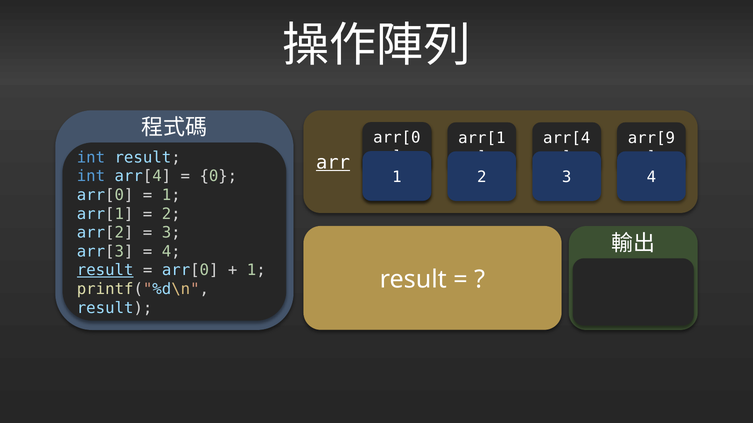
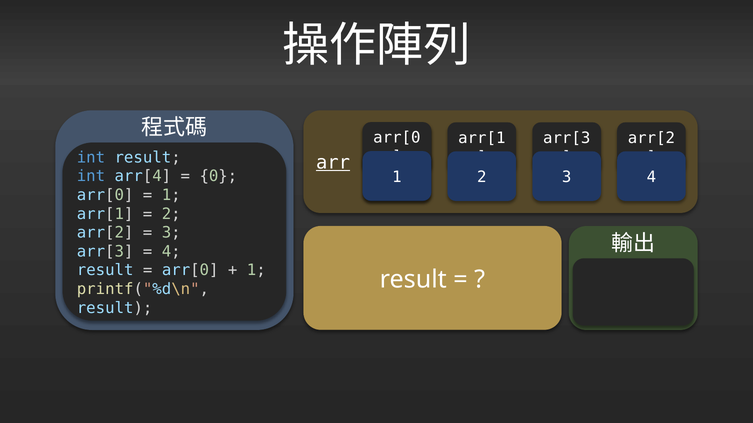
arr[4: arr[4 -> arr[3 (567, 138)
arr[9: arr[9 -> arr[2 (651, 138)
result underline: present -> none (105, 271)
